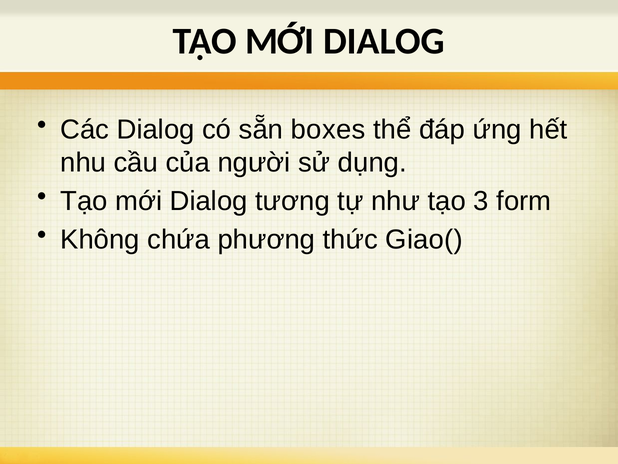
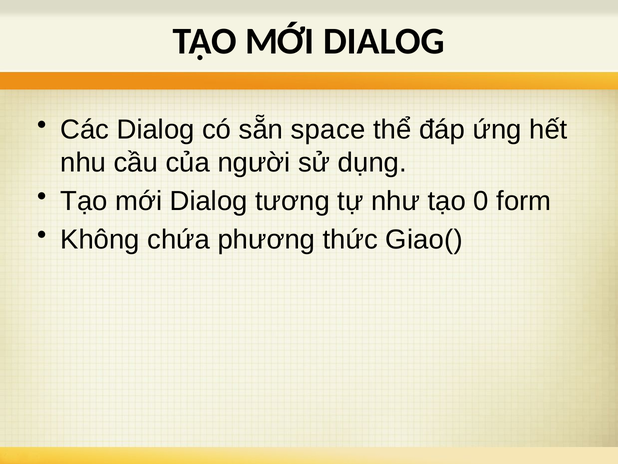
boxes: boxes -> space (328, 130)
3: 3 -> 0 (481, 201)
